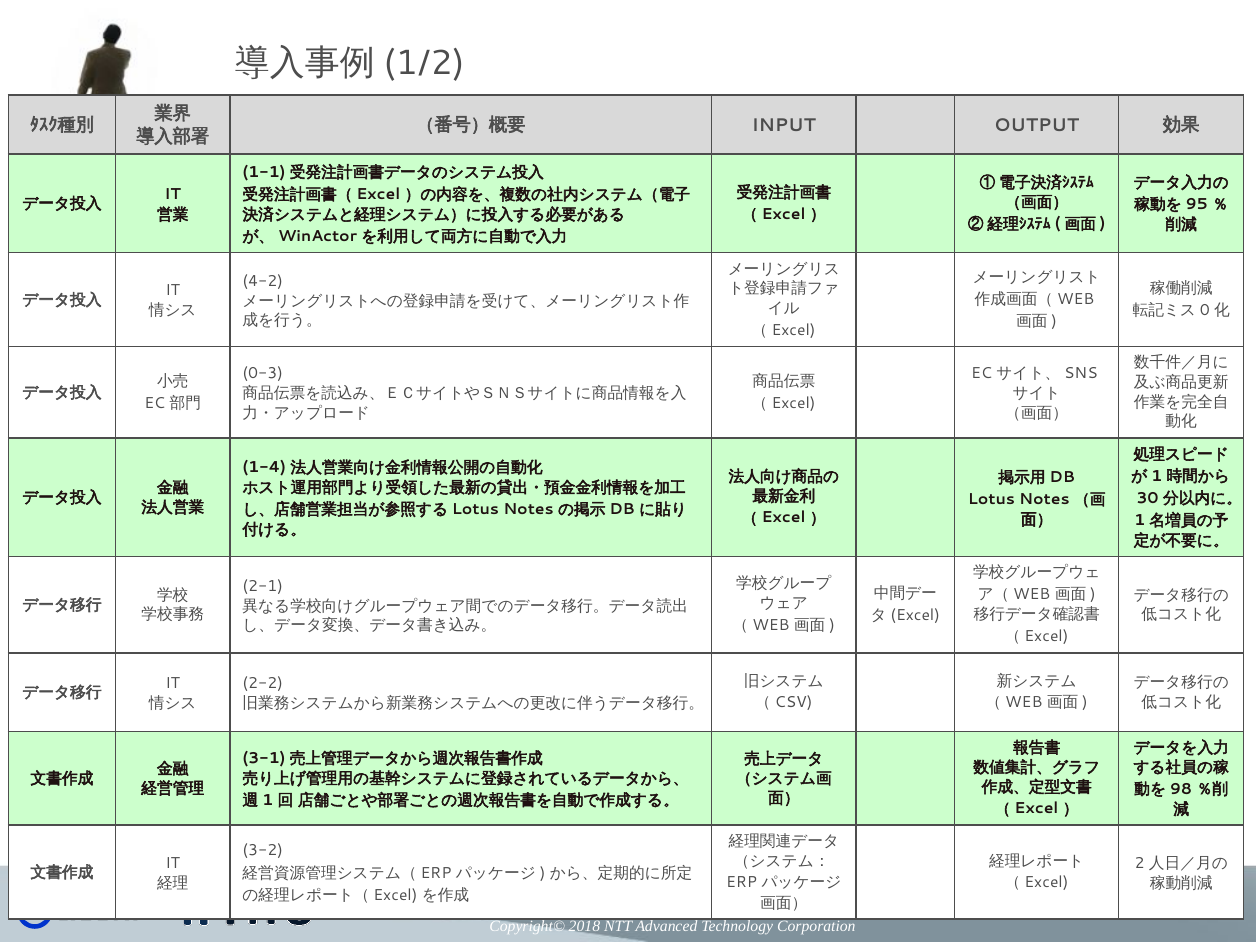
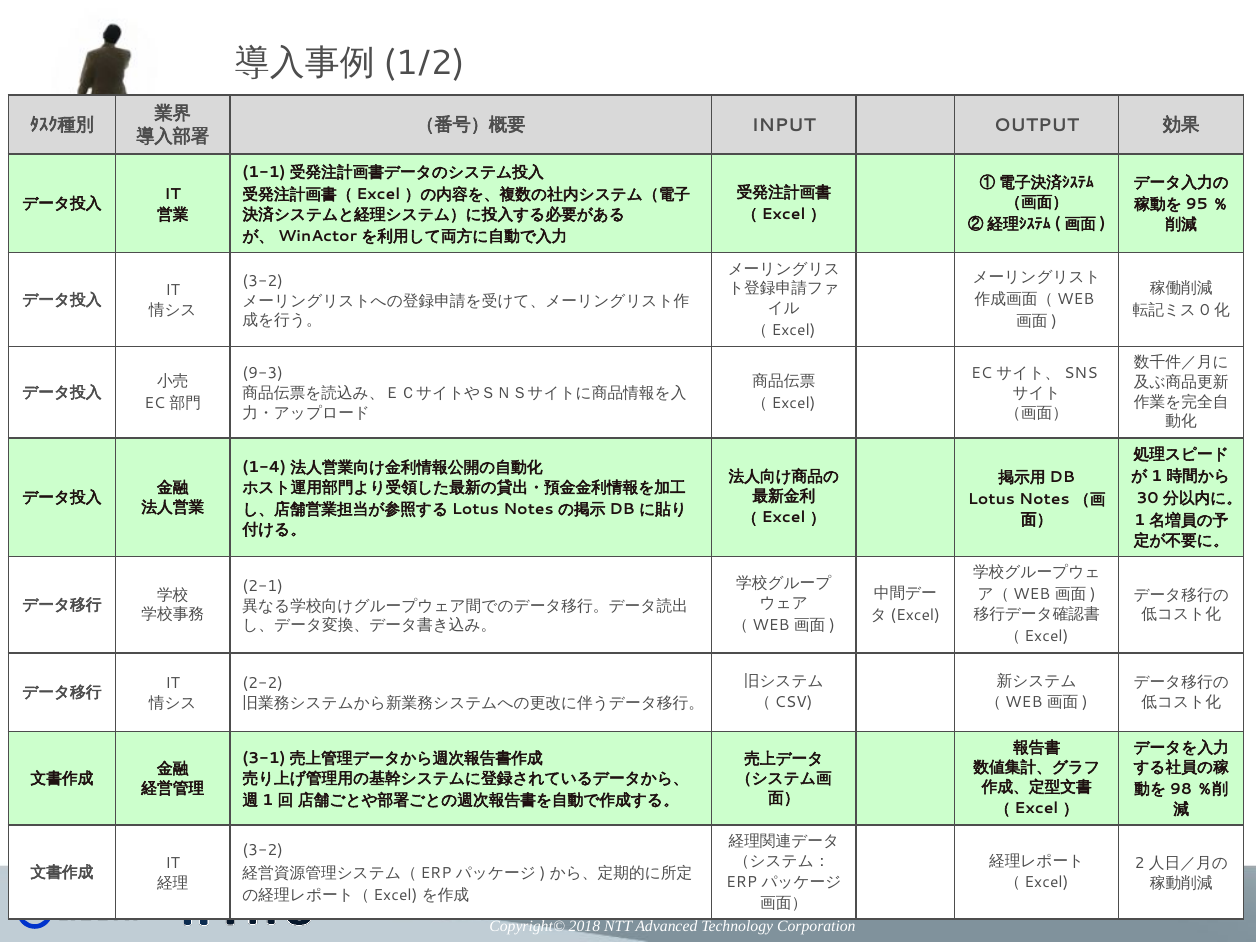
4-2: 4-2 -> 3-2 (263, 281)
0-3: 0-3 -> 9-3 (263, 373)
